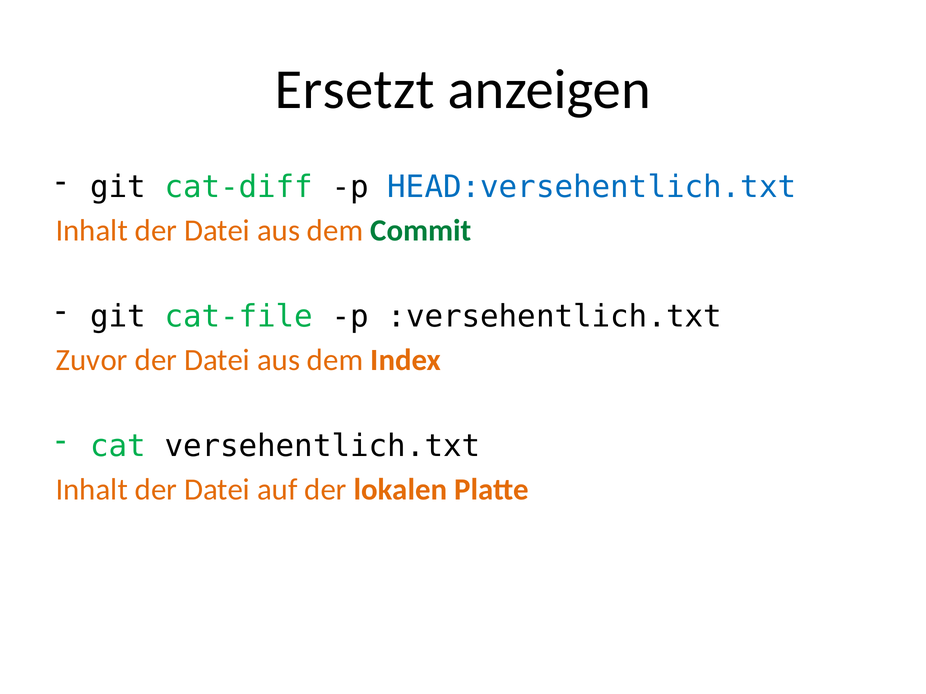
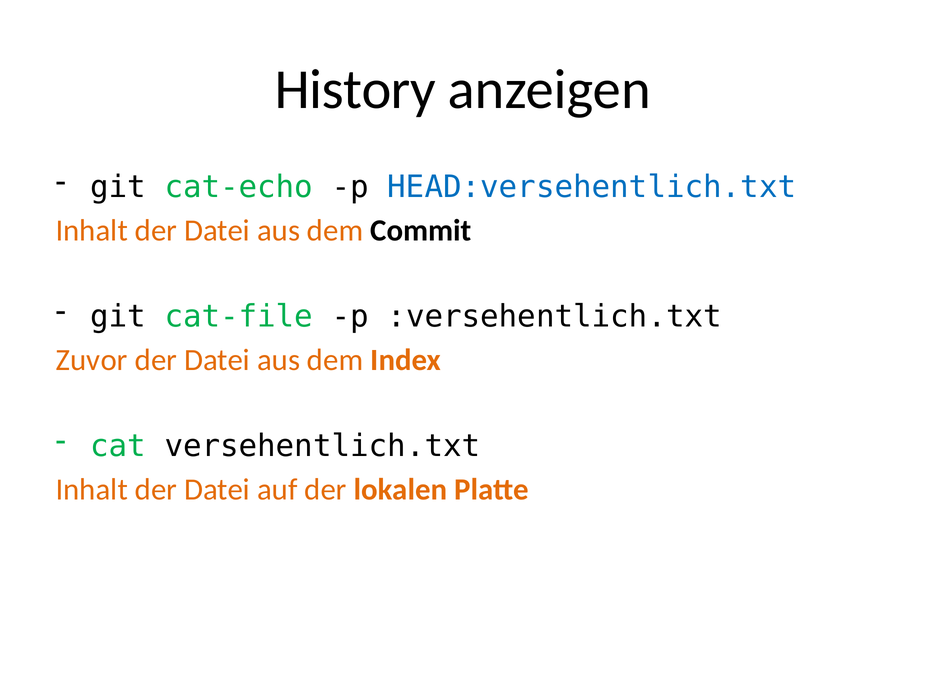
Ersetzt: Ersetzt -> History (355, 90)
cat-diff: cat-diff -> cat-echo (239, 187)
Commit colour: green -> black (421, 231)
